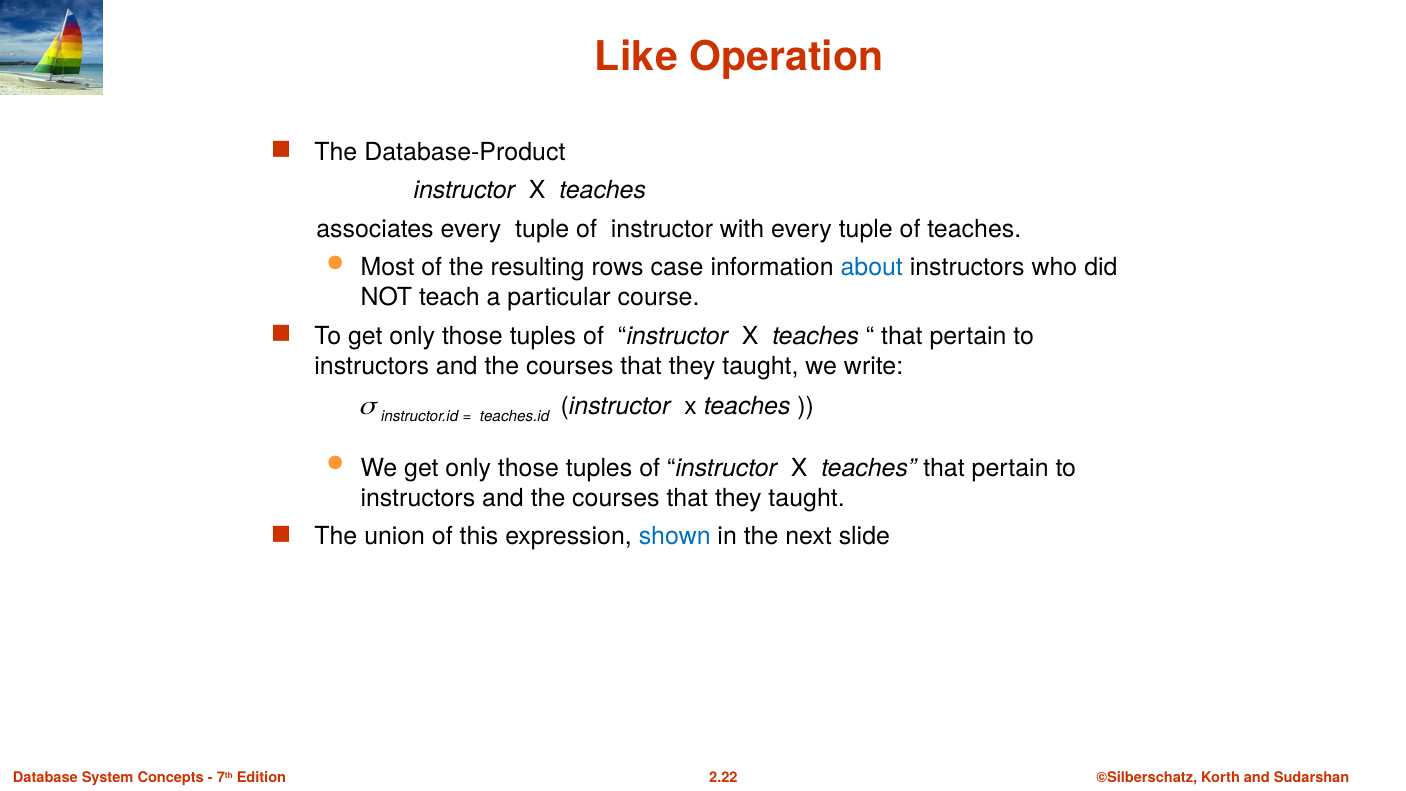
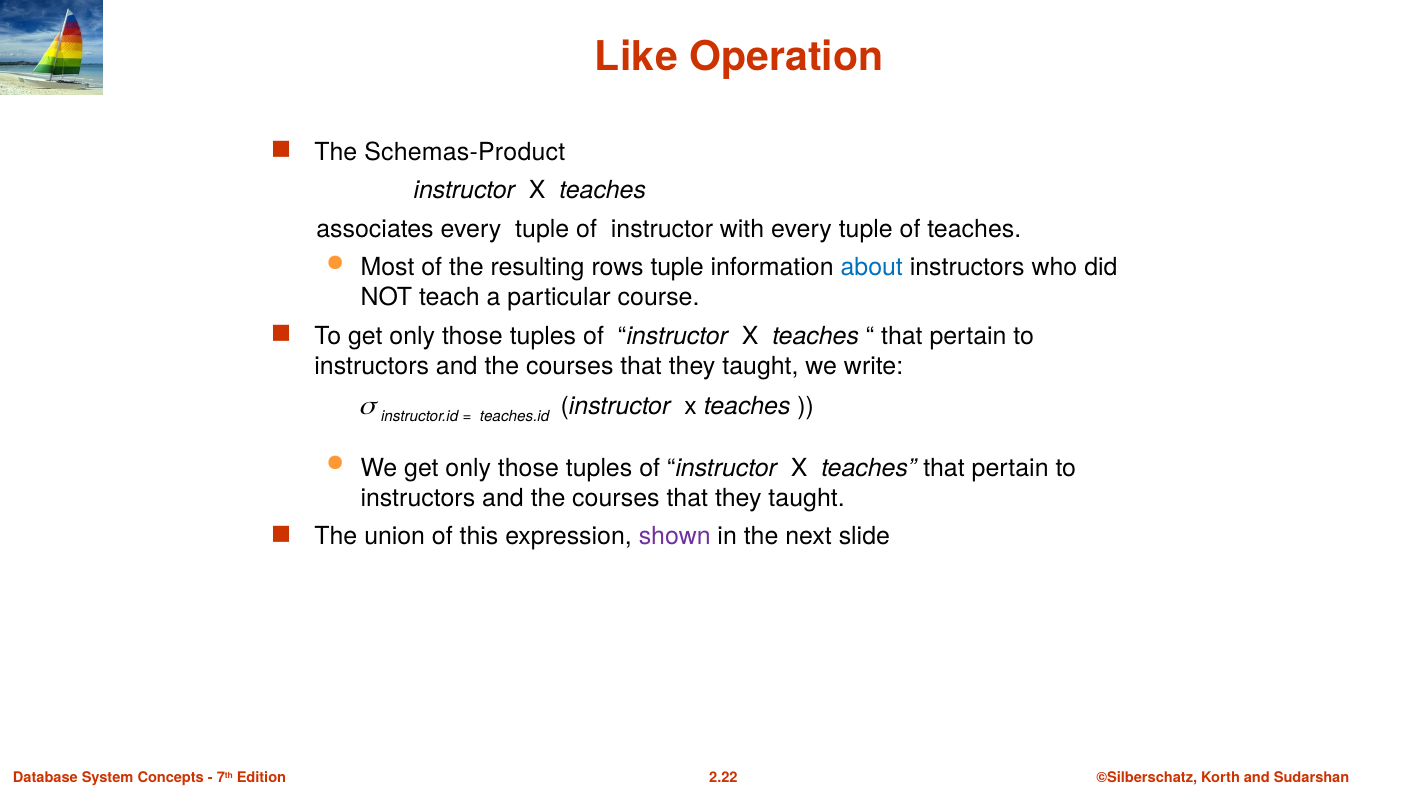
Database-Product: Database-Product -> Schemas-Product (465, 152)
rows case: case -> tuple (677, 268)
shown colour: blue -> purple (675, 537)
